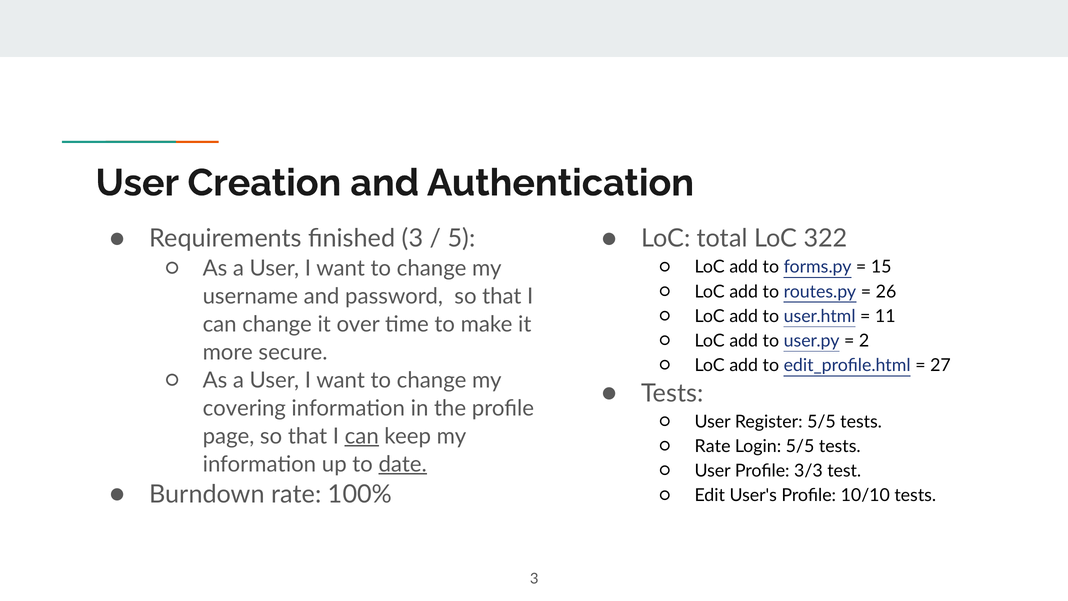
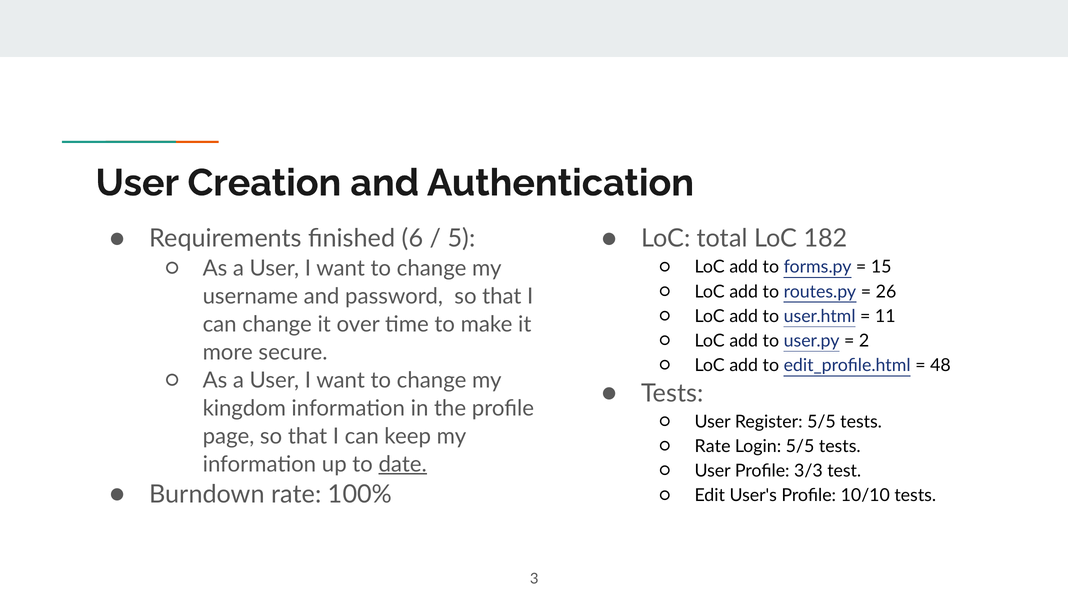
finished 3: 3 -> 6 (413, 239)
322: 322 -> 182 (826, 239)
27: 27 -> 48 (940, 365)
covering: covering -> kingdom (244, 408)
can underline: present -> none (362, 436)
